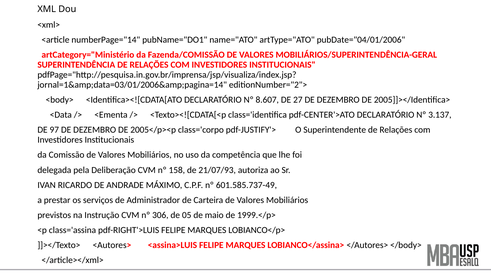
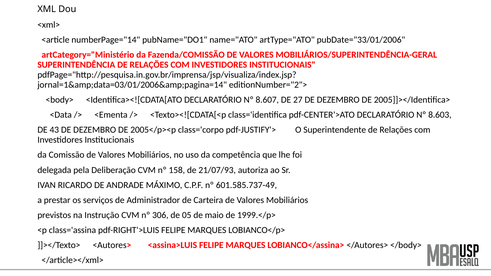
pubDate="04/01/2006: pubDate="04/01/2006 -> pubDate="33/01/2006 (361, 40)
3.137: 3.137 -> 8.603 (440, 115)
97: 97 -> 43 (54, 130)
